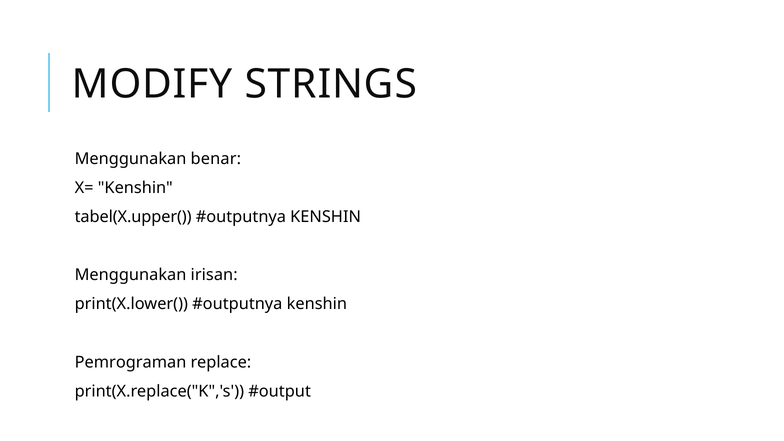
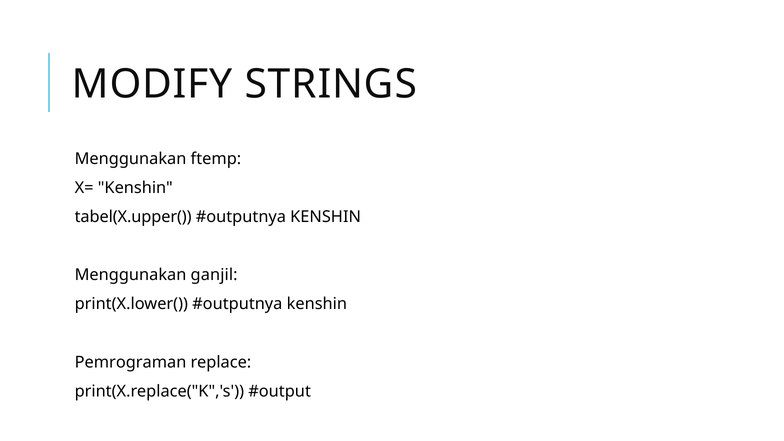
benar: benar -> ftemp (216, 159)
irisan: irisan -> ganjil (214, 275)
